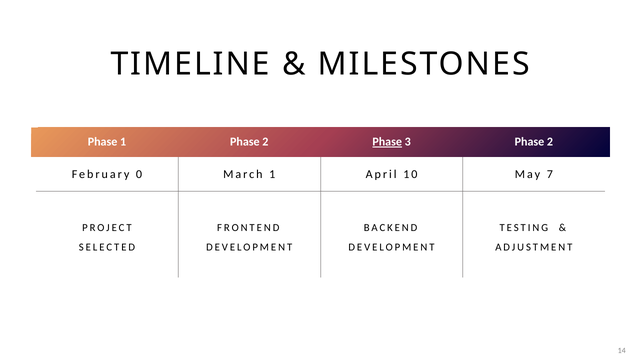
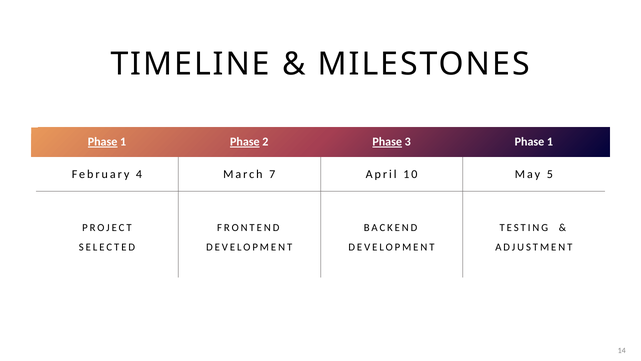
Phase underline: none -> present (103, 142)
Phase underline: none -> present (245, 142)
3 Phase 2: 2 -> 1 (550, 142)
0: 0 -> 4 (139, 174)
March 1: 1 -> 7 (272, 174)
7: 7 -> 5 (550, 174)
